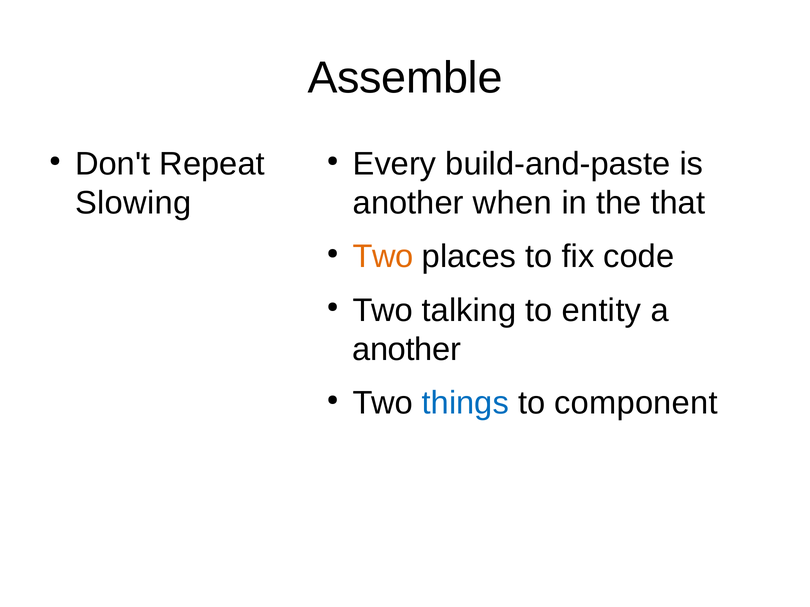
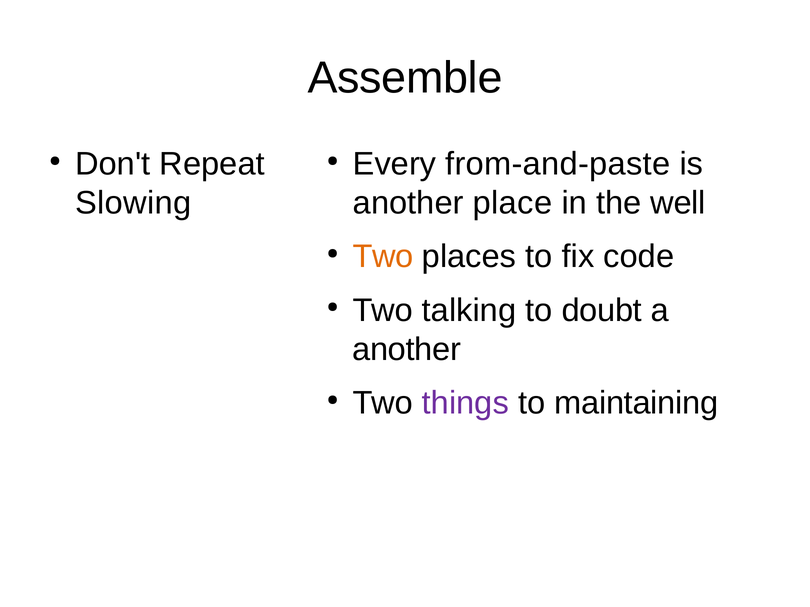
build-and-paste: build-and-paste -> from-and-paste (558, 164)
when: when -> place (512, 203)
that: that -> well (678, 203)
entity: entity -> doubt (602, 311)
things colour: blue -> purple (465, 403)
component: component -> maintaining (636, 403)
